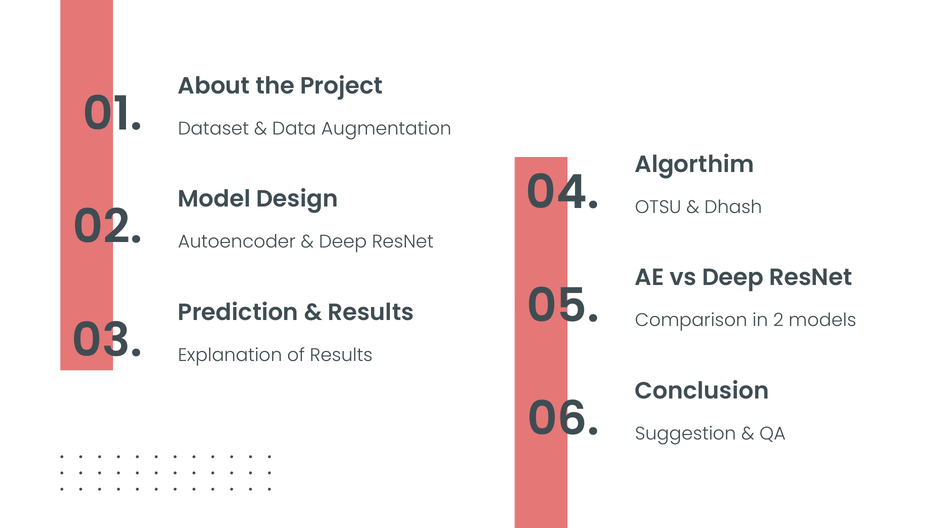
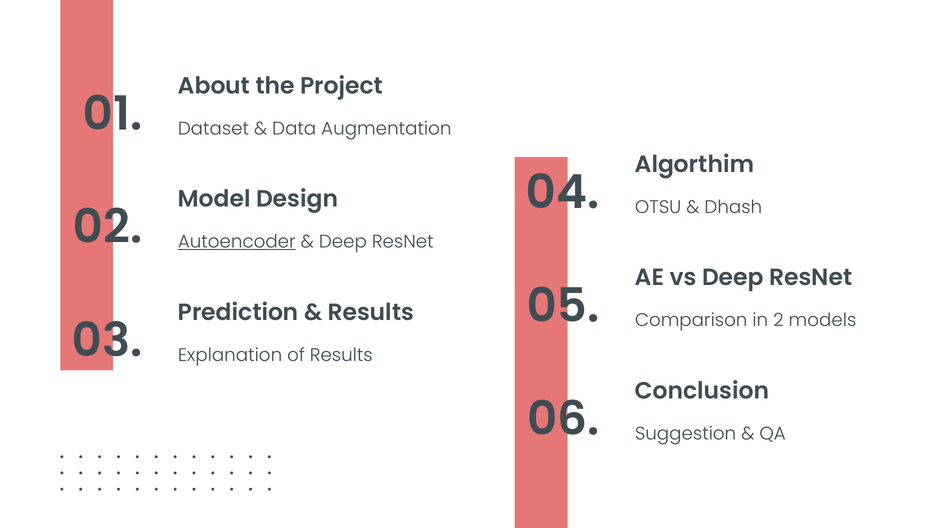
Autoencoder underline: none -> present (237, 242)
